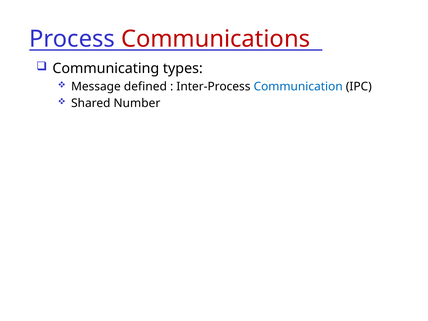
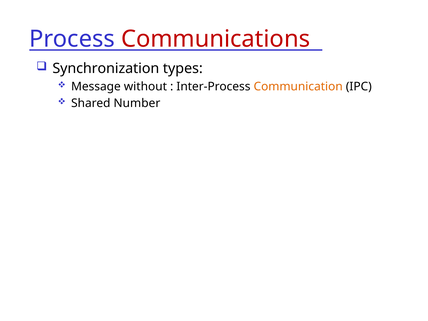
Communicating: Communicating -> Synchronization (106, 69)
defined: defined -> without (145, 86)
Communication colour: blue -> orange (298, 86)
